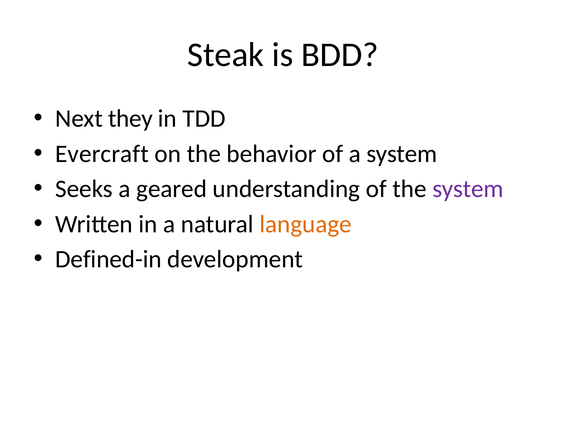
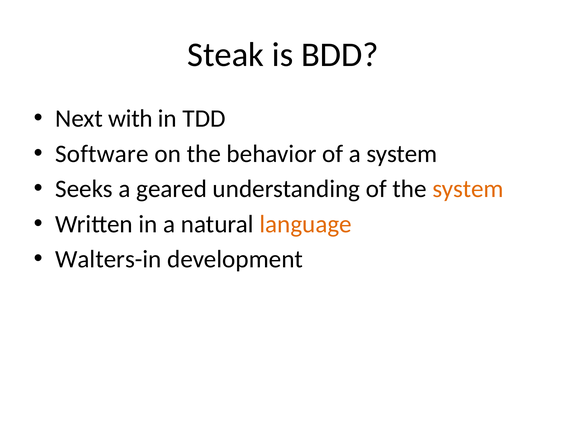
they: they -> with (131, 119)
Evercraft: Evercraft -> Software (102, 154)
system colour: purple -> orange (468, 189)
Defined-in: Defined-in -> Walters-in (108, 260)
